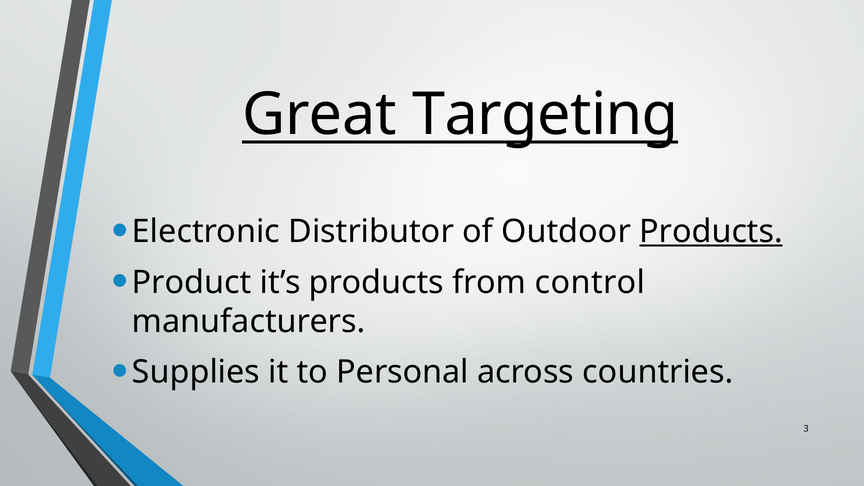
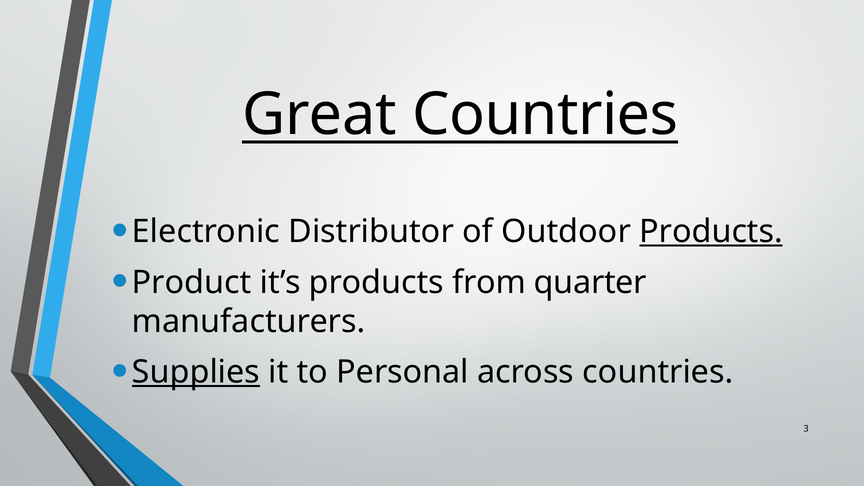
Great Targeting: Targeting -> Countries (545, 115)
control: control -> quarter (590, 282)
Supplies underline: none -> present (196, 372)
